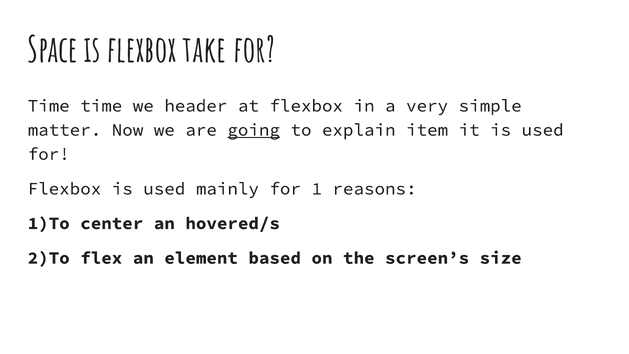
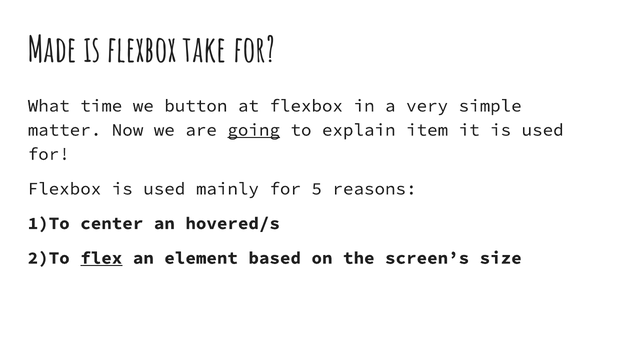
Space: Space -> Made (52, 50)
Time: Time -> What (49, 106)
header: header -> button (196, 106)
1: 1 -> 5 (317, 189)
flex underline: none -> present (101, 258)
